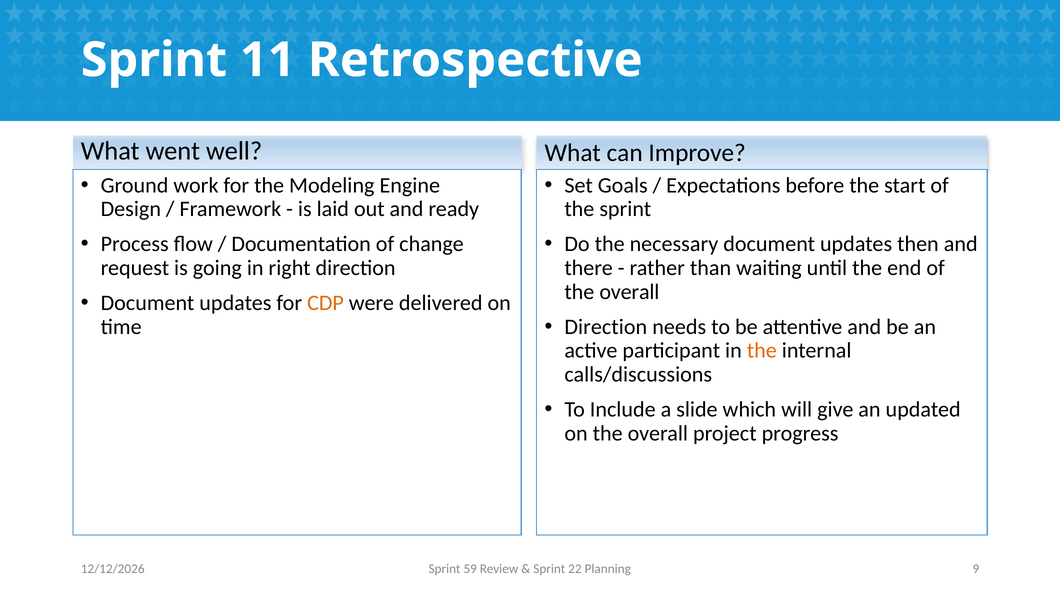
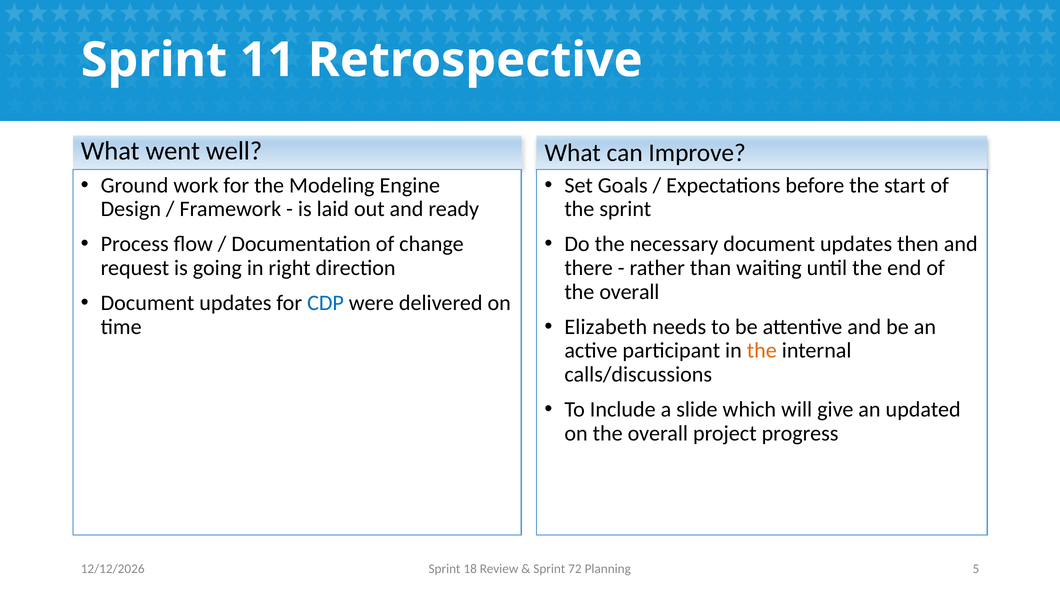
CDP colour: orange -> blue (326, 303)
Direction: Direction -> Elizabeth (606, 327)
59: 59 -> 18 (470, 569)
22: 22 -> 72 (575, 569)
9: 9 -> 5 (976, 569)
